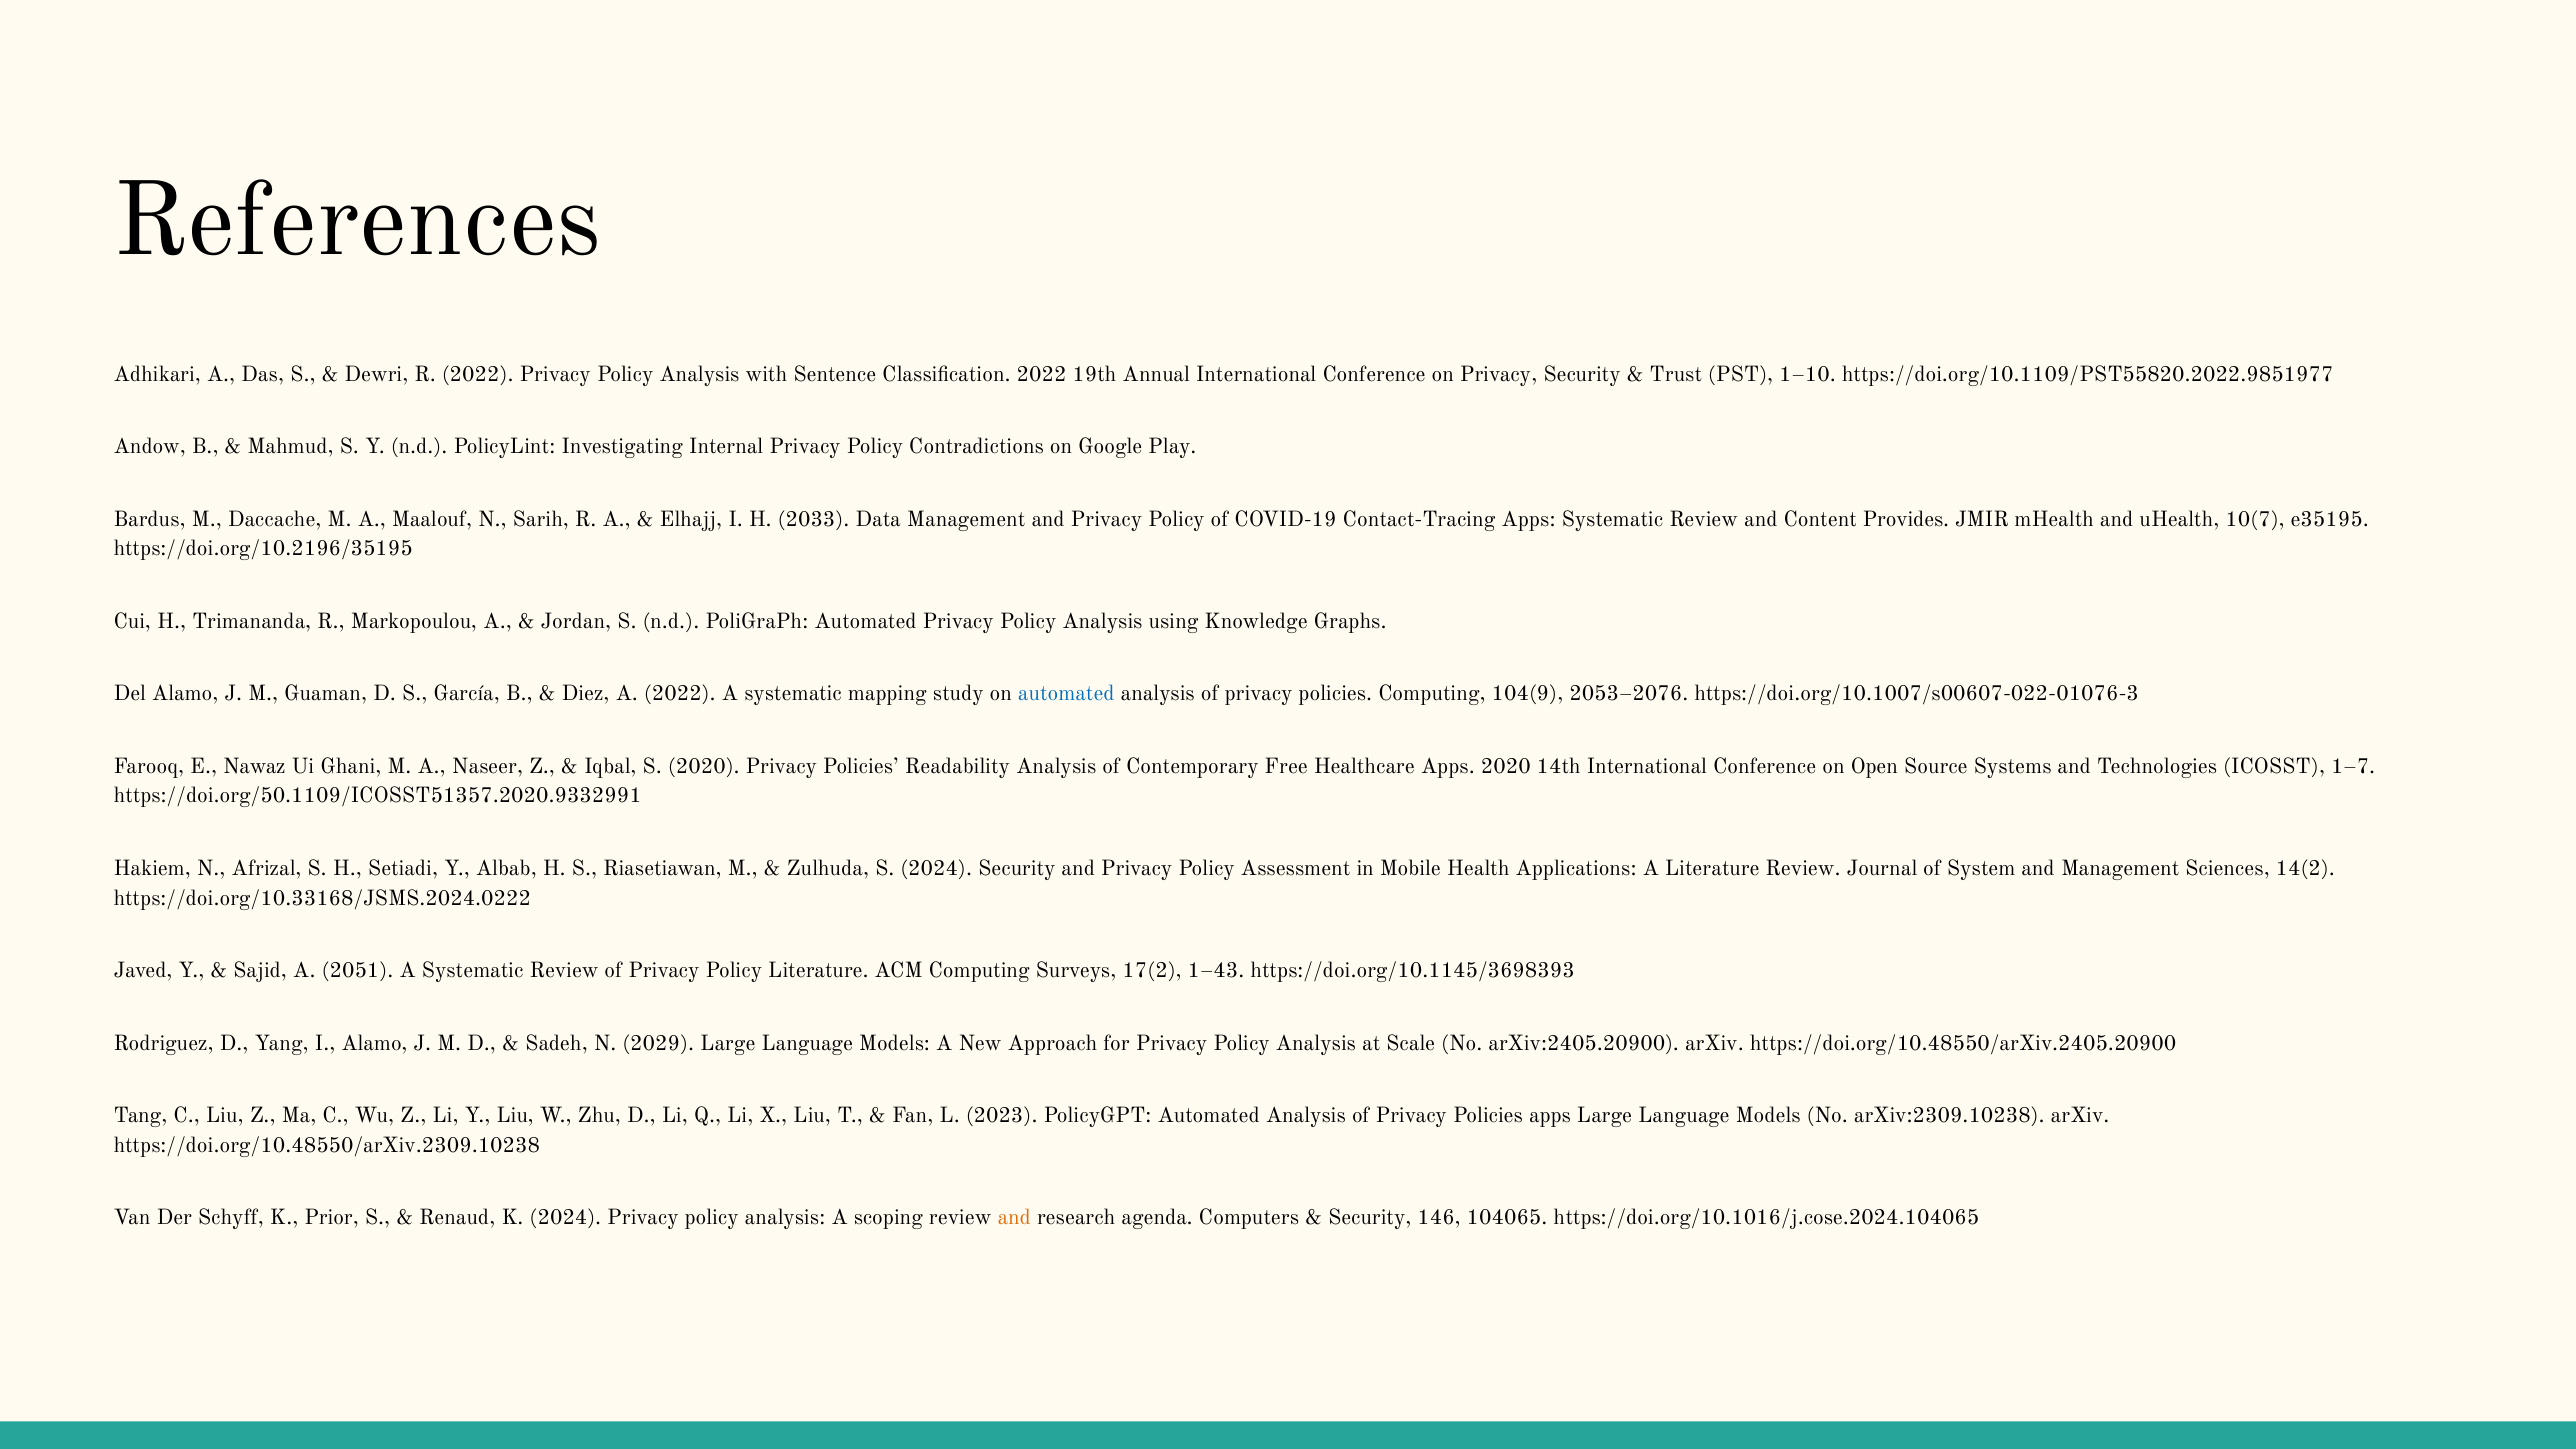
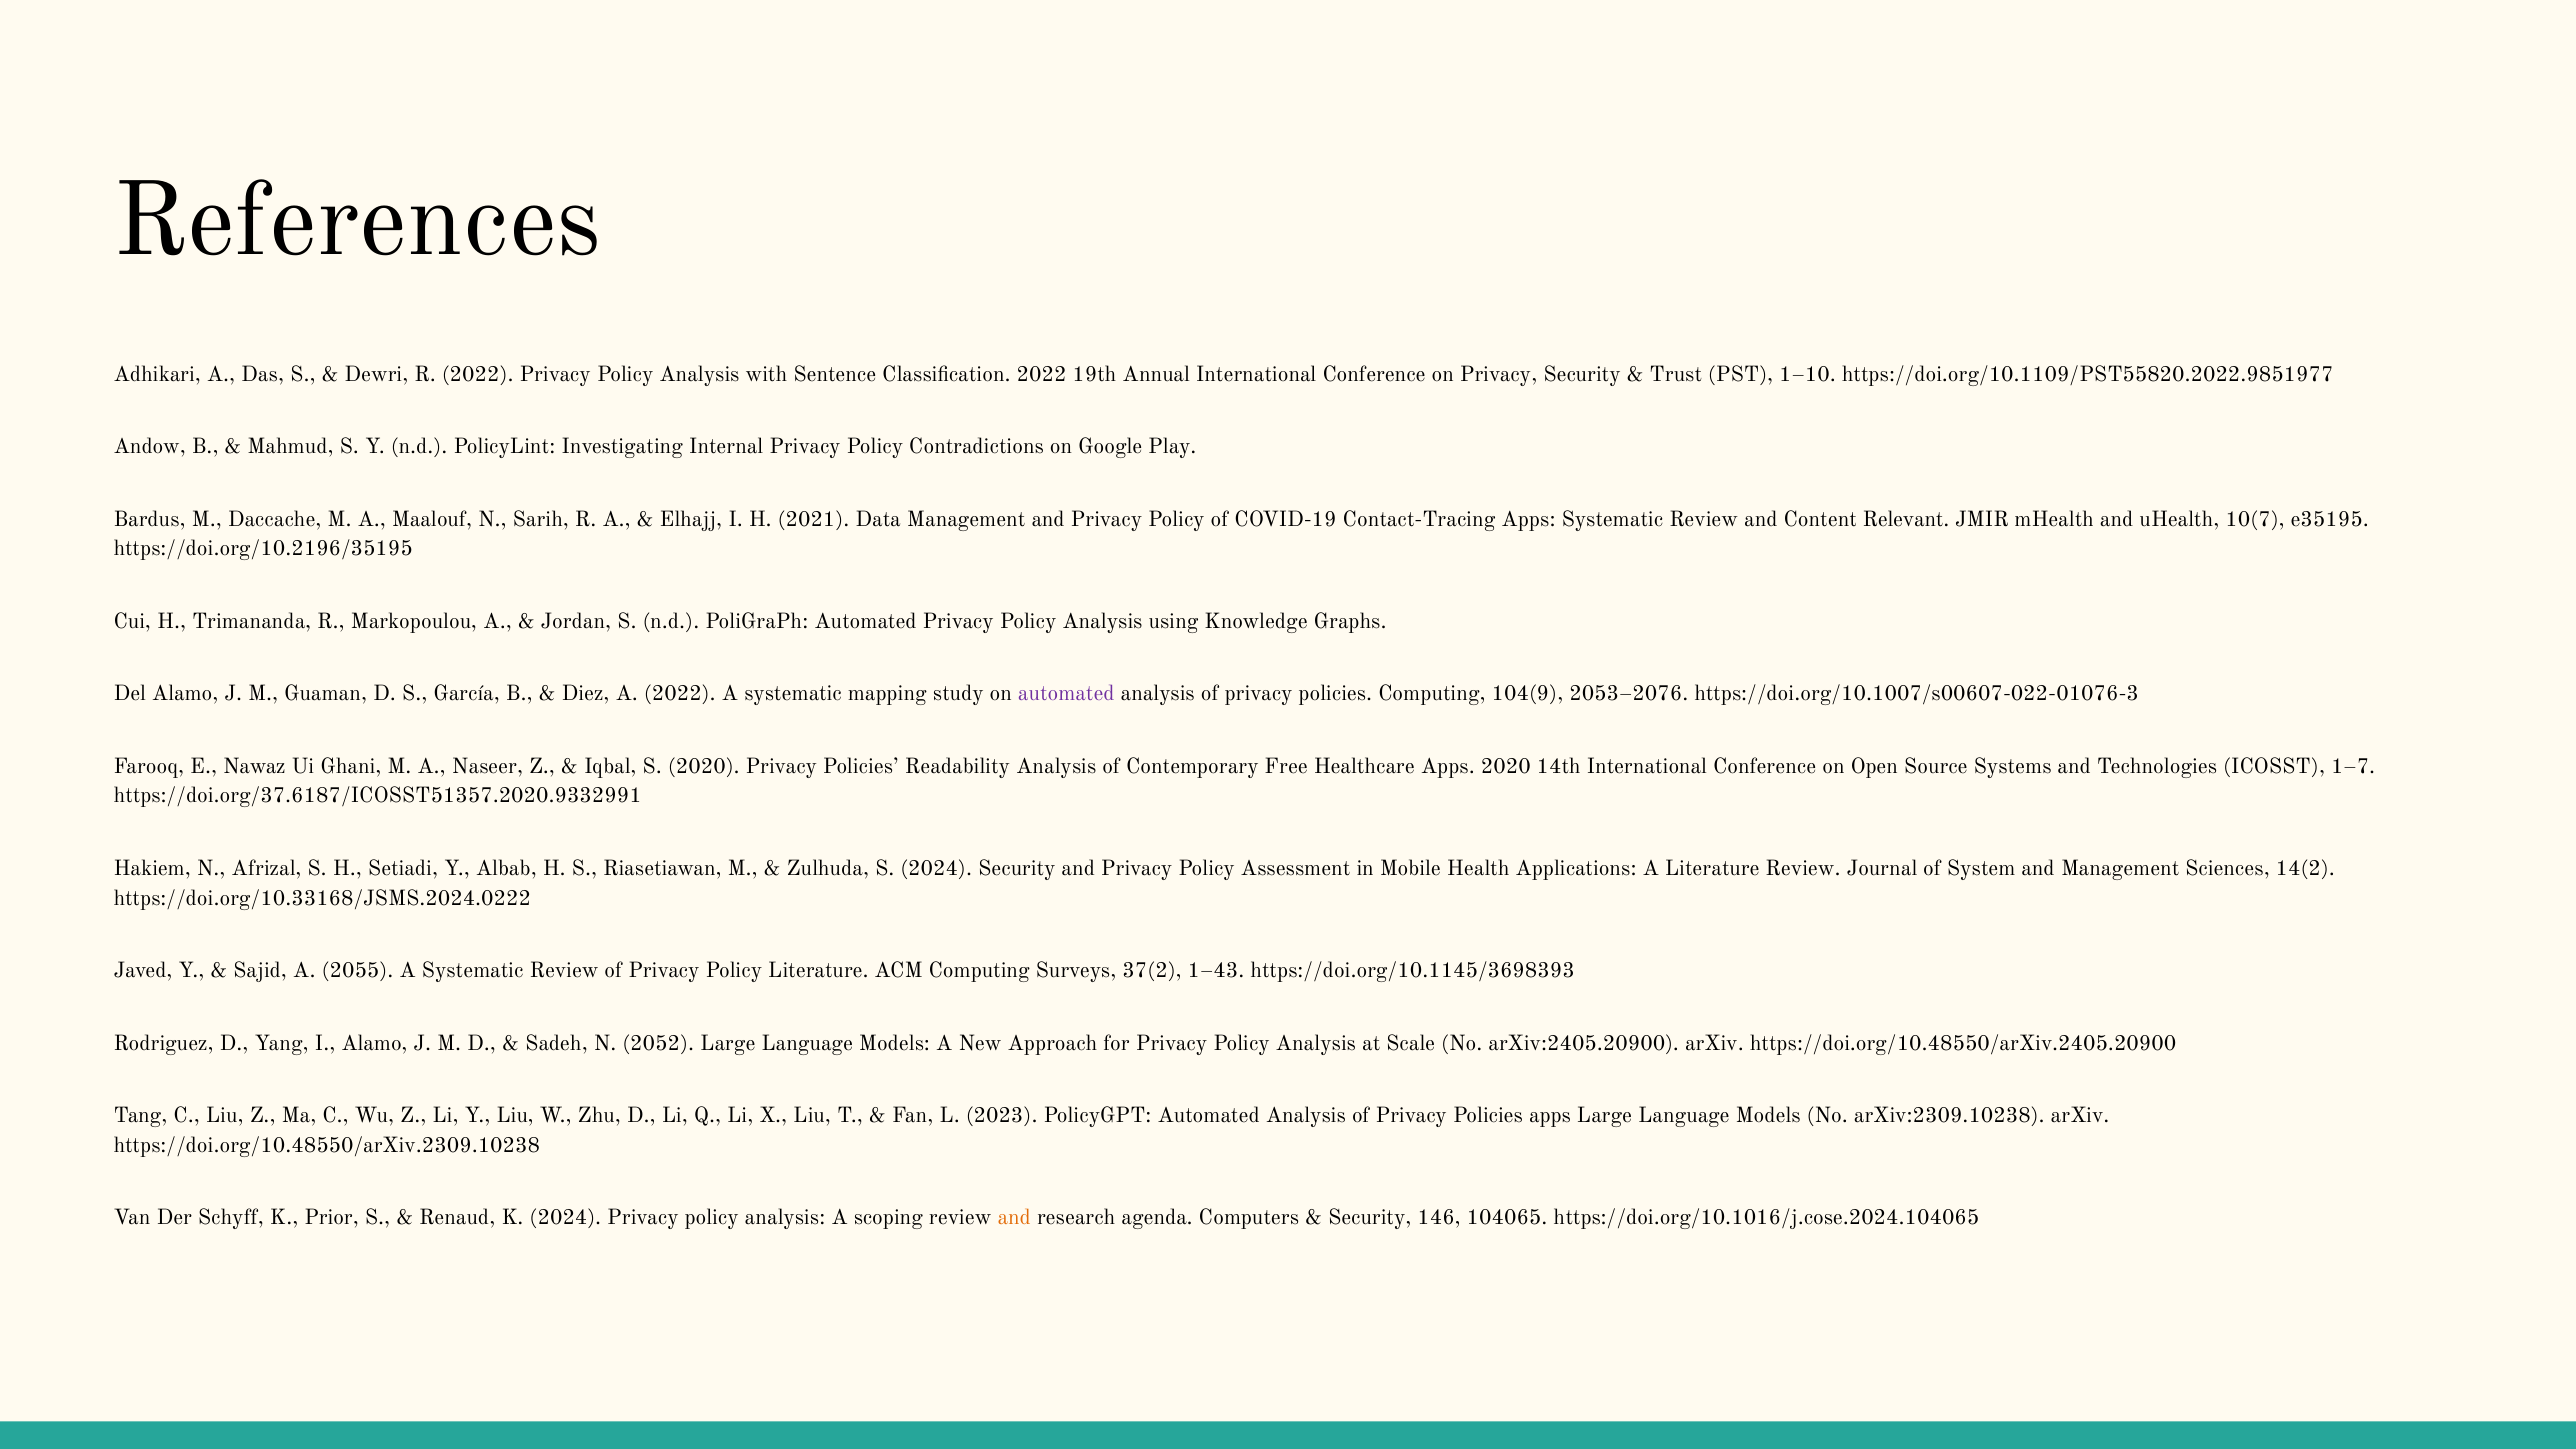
2033: 2033 -> 2021 (814, 519)
Provides: Provides -> Relevant (1906, 519)
automated colour: blue -> purple (1066, 694)
https://doi.org/50.1109/ICOSST51357.2020.9332991: https://doi.org/50.1109/ICOSST51357.2020.9332991 -> https://doi.org/37.6187/ICOSST51357.2020.9332991 (378, 796)
2051: 2051 -> 2055 (358, 970)
17(2: 17(2 -> 37(2 (1152, 970)
2029: 2029 -> 2052 (658, 1043)
